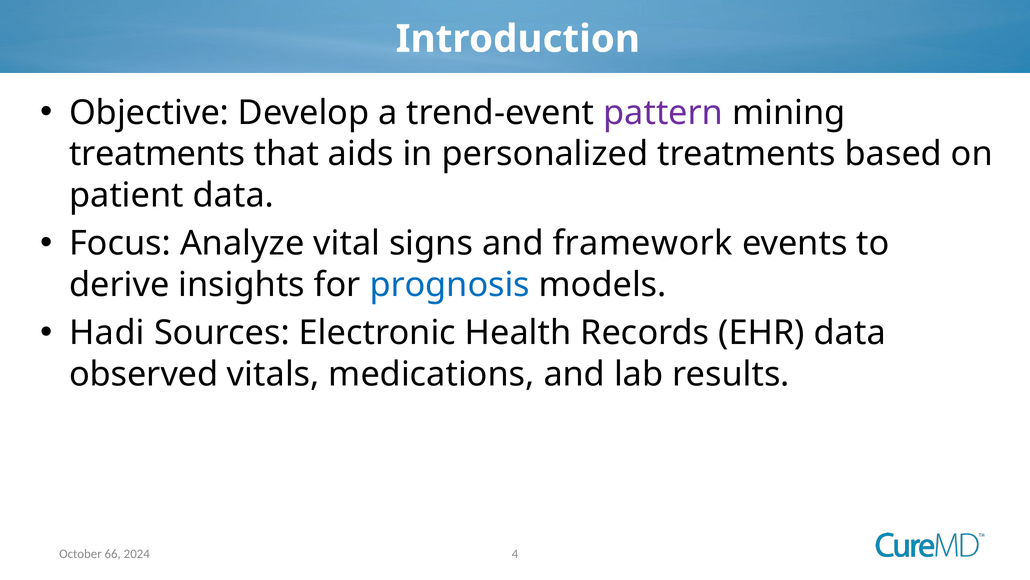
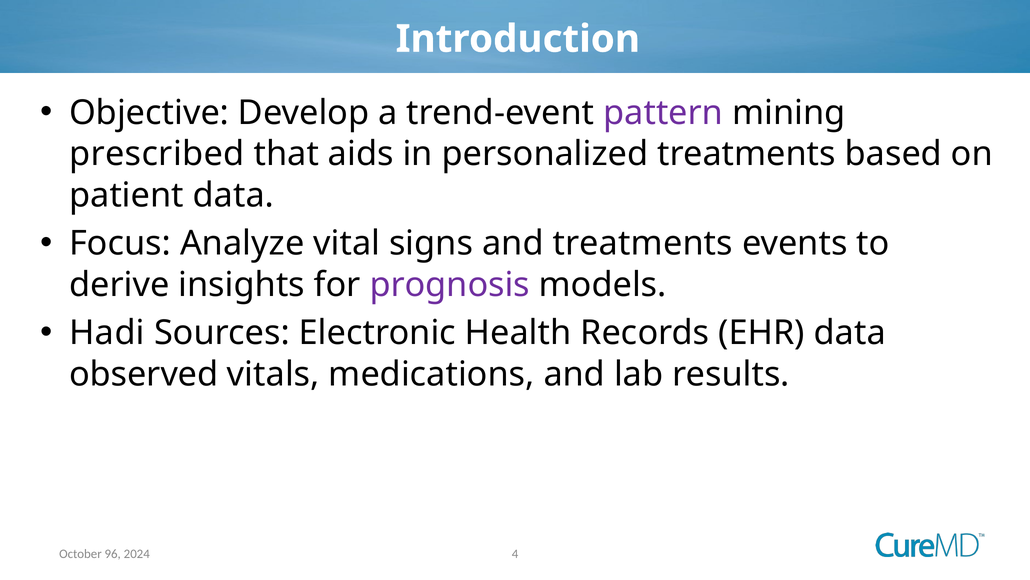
treatments: treatments -> prescribed (157, 154)
and framework: framework -> treatments (643, 243)
prognosis colour: blue -> purple (450, 285)
66: 66 -> 96 (113, 553)
